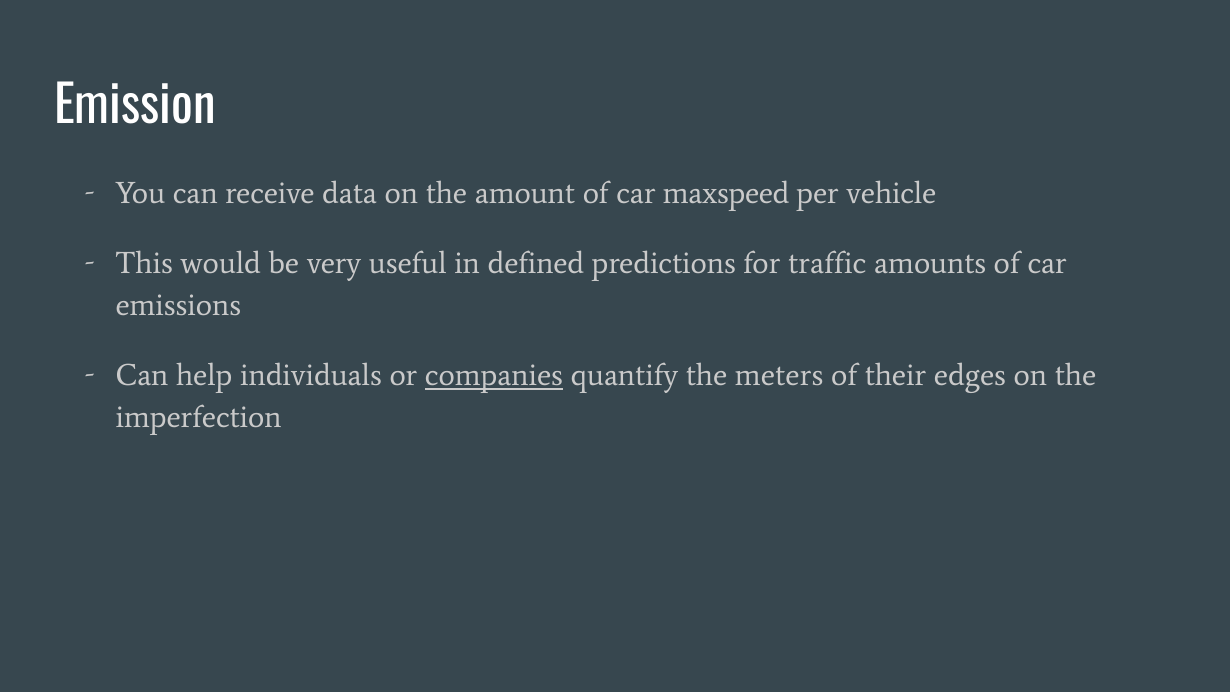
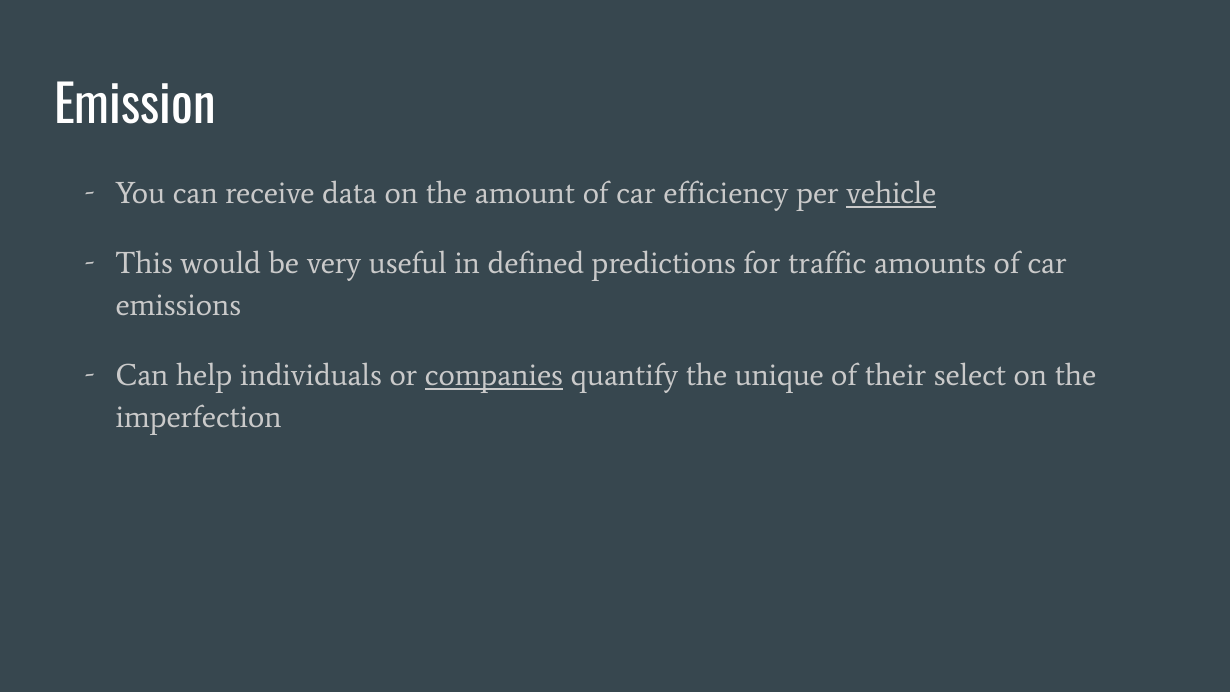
maxspeed: maxspeed -> efficiency (726, 193)
vehicle underline: none -> present (891, 193)
meters: meters -> unique (779, 375)
edges: edges -> select (970, 375)
